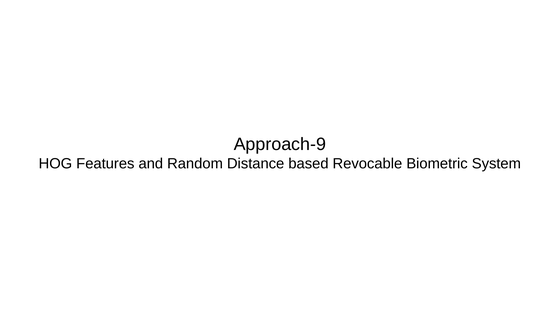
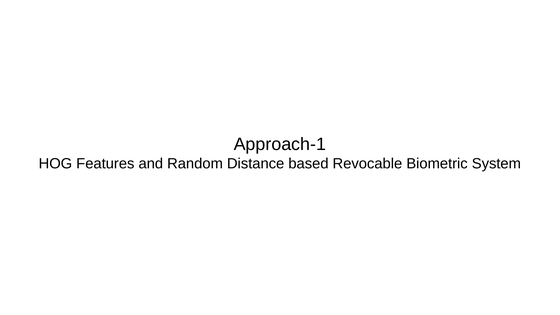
Approach-9: Approach-9 -> Approach-1 (280, 144)
